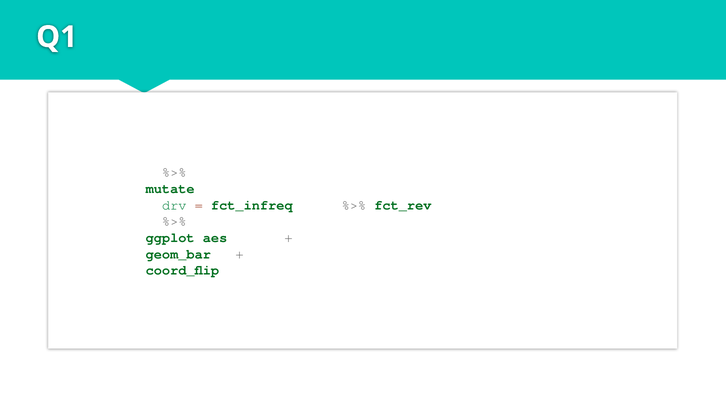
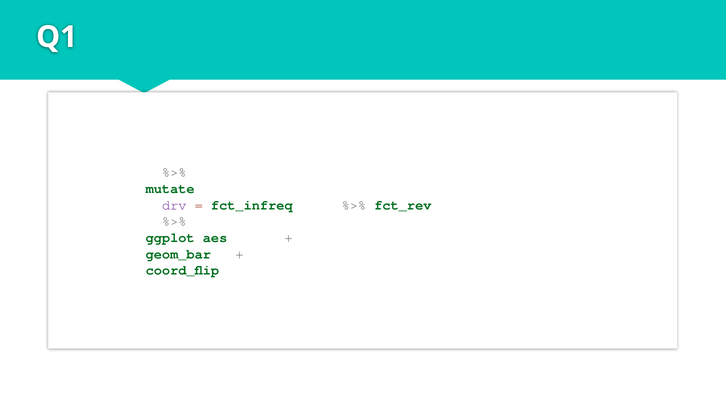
drv colour: green -> purple (174, 205)
